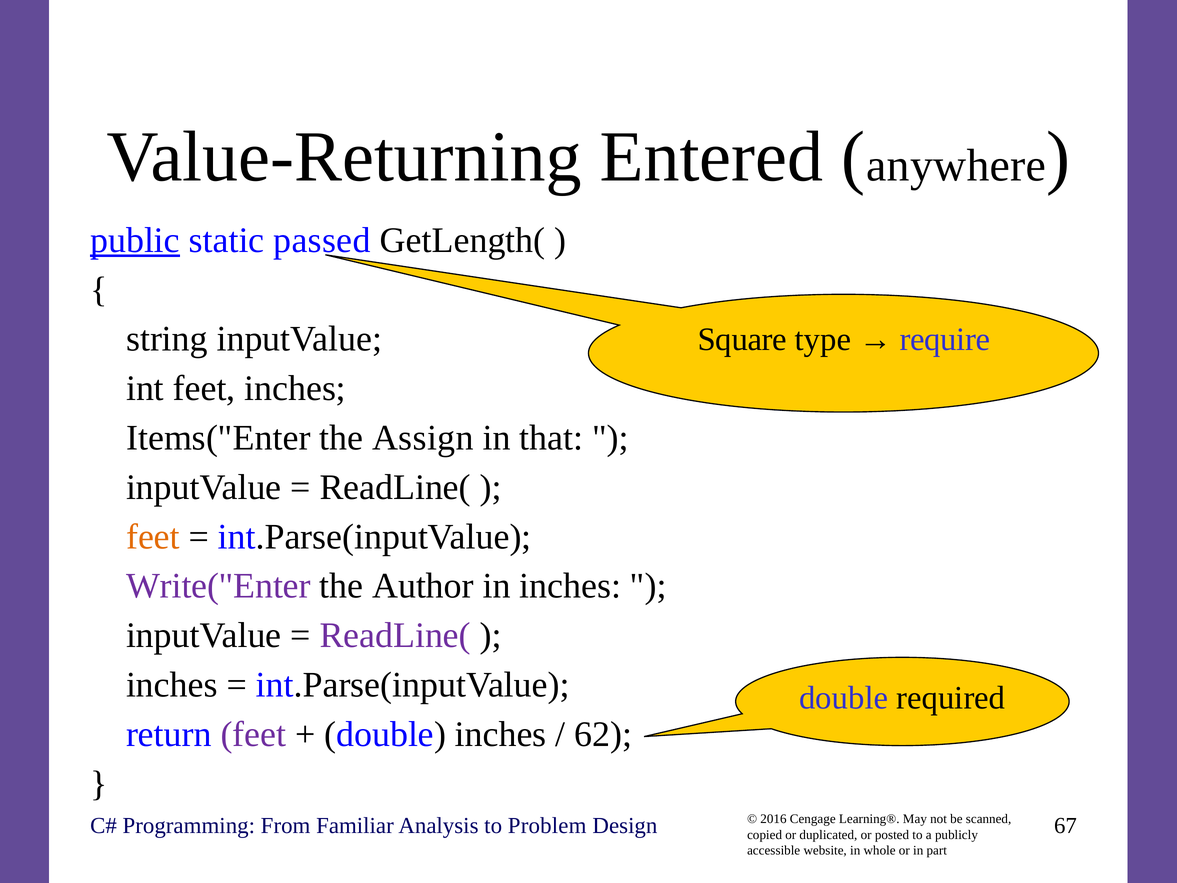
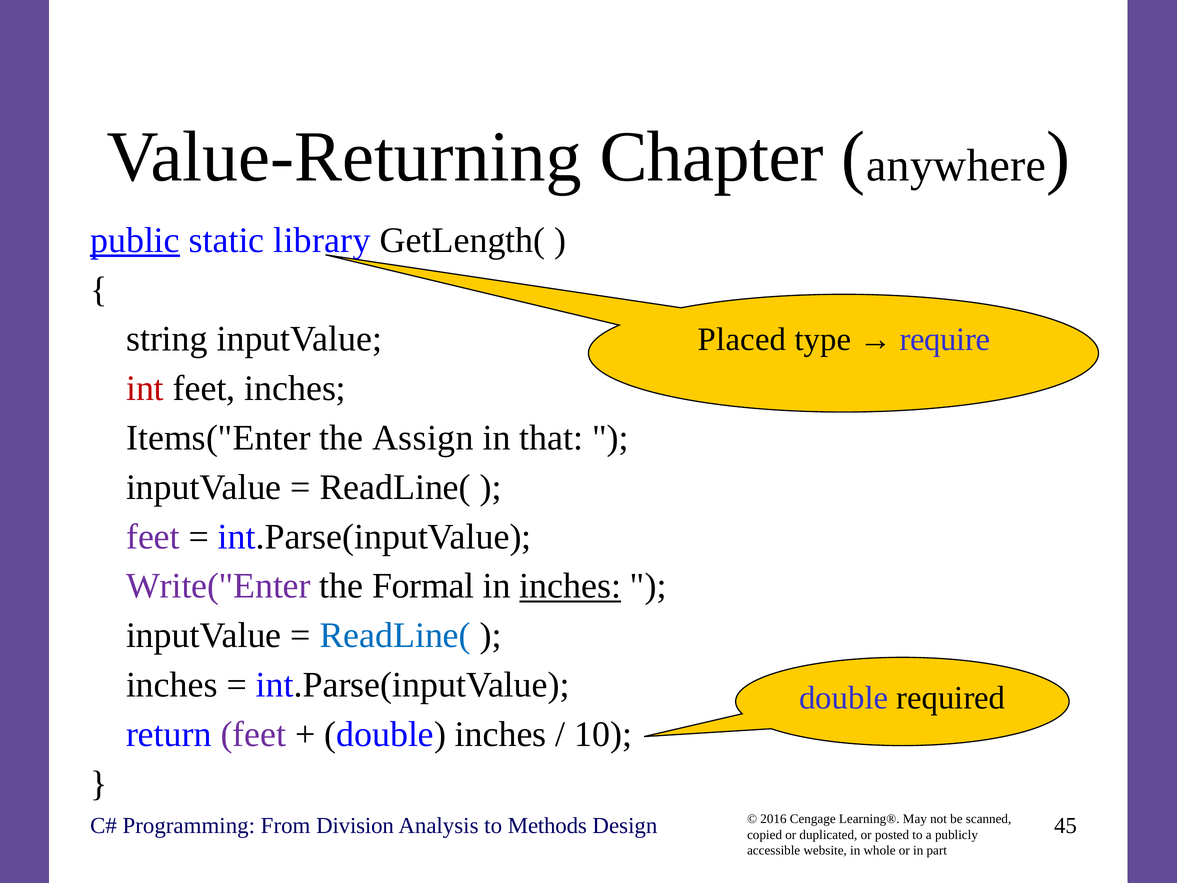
Entered: Entered -> Chapter (712, 157)
passed: passed -> library (322, 240)
Square: Square -> Placed (742, 339)
int colour: black -> red (145, 388)
feet colour: orange -> purple (153, 537)
Author: Author -> Formal (423, 586)
inches underline: none -> present (570, 586)
ReadLine( colour: purple -> blue (395, 635)
62: 62 -> 10 (603, 734)
Familiar: Familiar -> Division (355, 826)
Problem: Problem -> Methods (547, 826)
67: 67 -> 45 (1065, 826)
